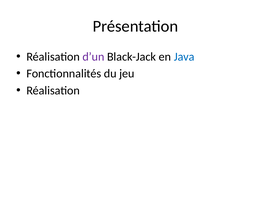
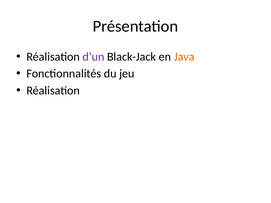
Java colour: blue -> orange (184, 57)
